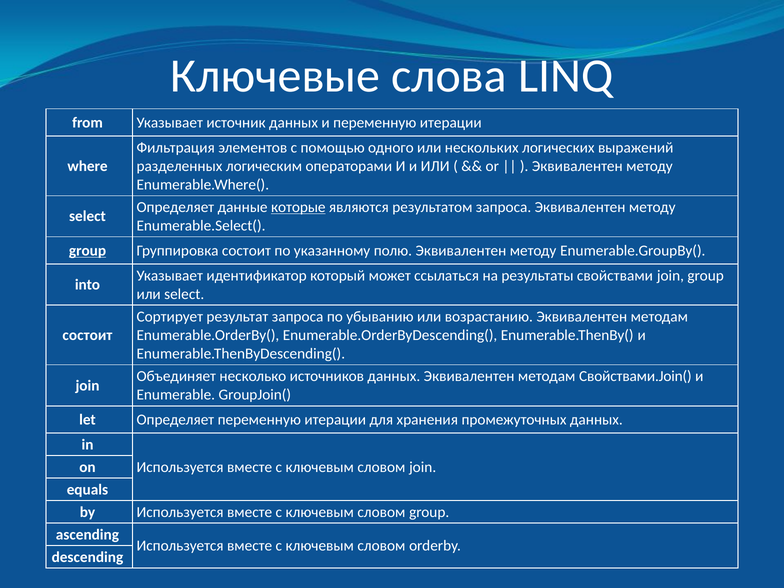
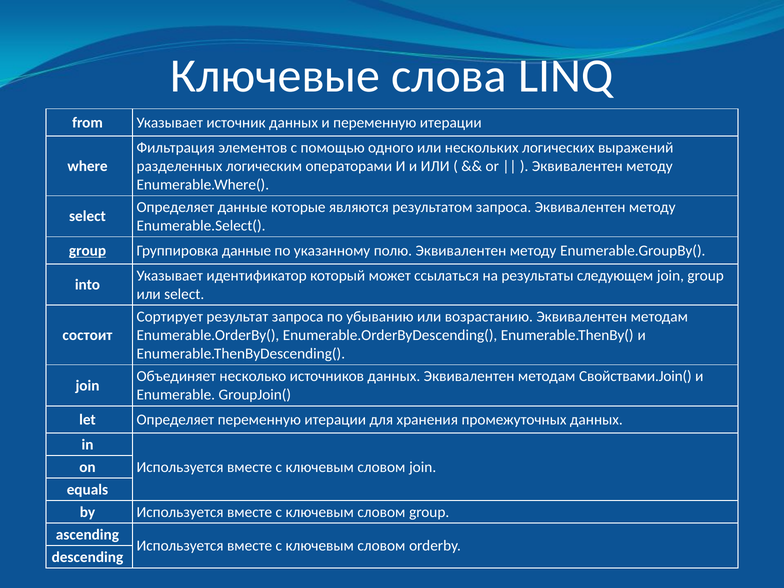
которые underline: present -> none (298, 207)
Группировка состоит: состоит -> данные (247, 251)
свойствами: свойствами -> следующем (615, 276)
